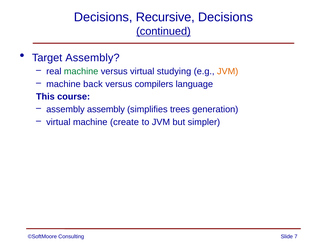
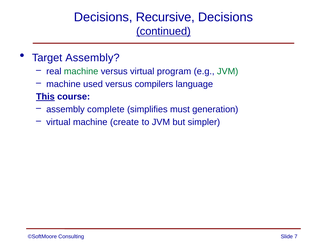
studying: studying -> program (174, 71)
JVM colour: orange -> green (228, 71)
back: back -> used (93, 84)
This underline: none -> present (45, 97)
assembly assembly: assembly -> complete (106, 110)
trees: trees -> must (180, 110)
